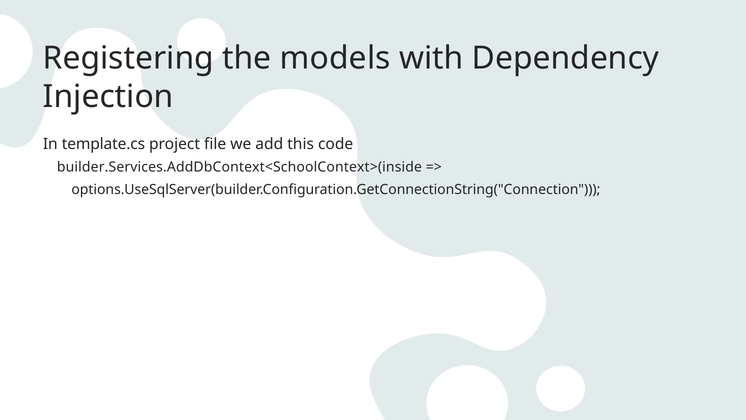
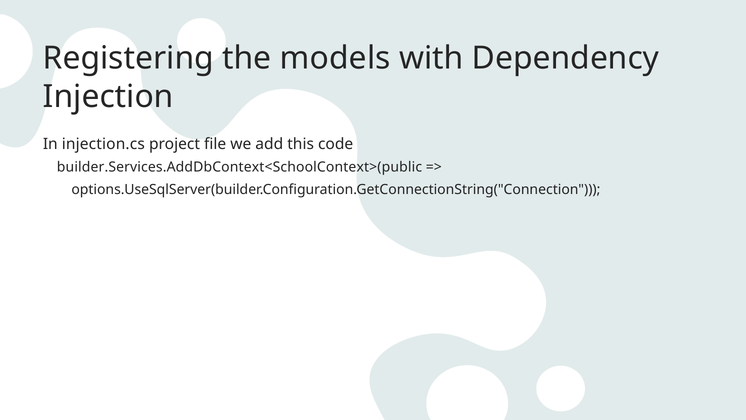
template.cs: template.cs -> injection.cs (103, 144)
builder.Services.AddDbContext<SchoolContext>(inside: builder.Services.AddDbContext<SchoolContext>(inside -> builder.Services.AddDbContext<SchoolContext>(public (239, 167)
